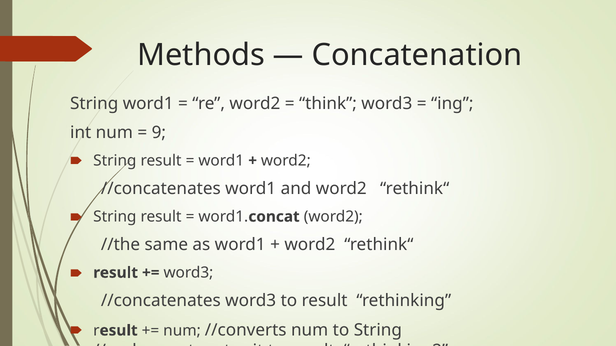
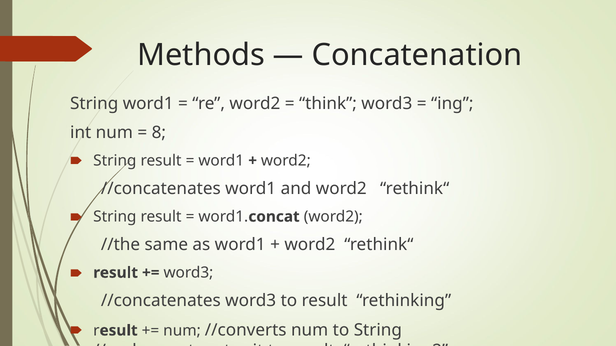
9: 9 -> 8 (159, 133)
